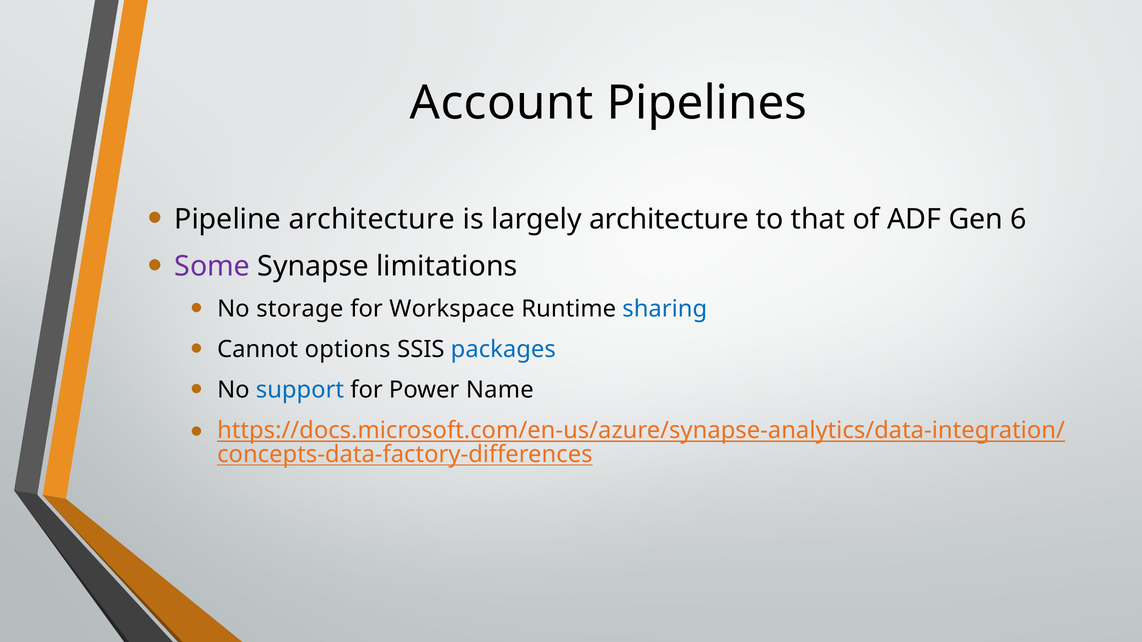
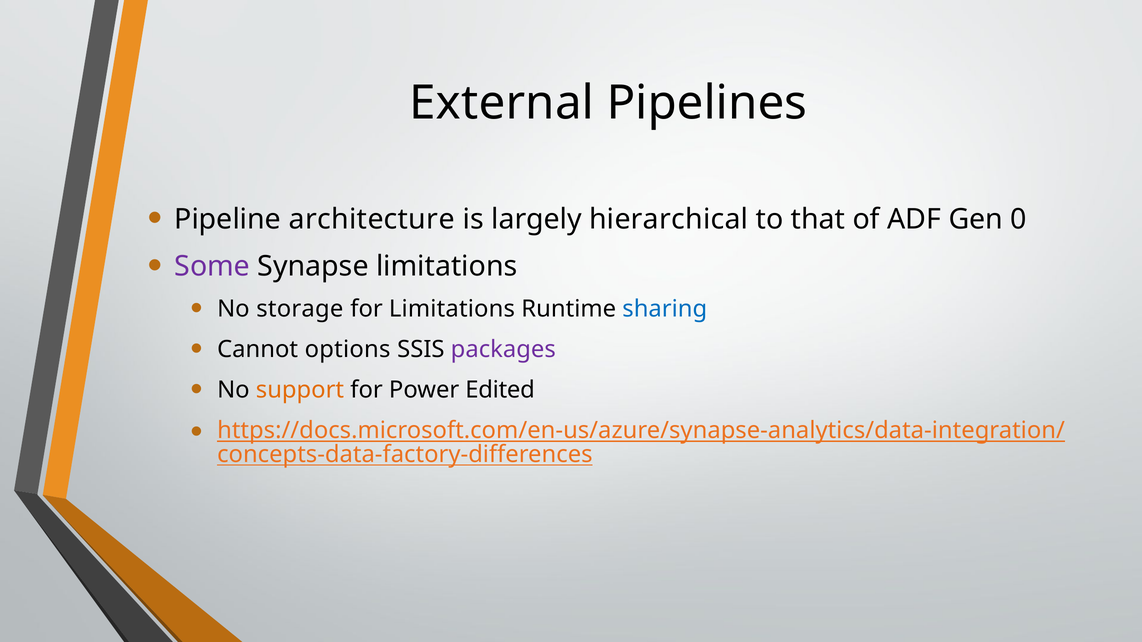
Account: Account -> External (502, 103)
largely architecture: architecture -> hierarchical (669, 219)
6: 6 -> 0 (1019, 219)
for Workspace: Workspace -> Limitations (452, 309)
packages colour: blue -> purple (503, 350)
support colour: blue -> orange (300, 390)
Name: Name -> Edited (500, 390)
